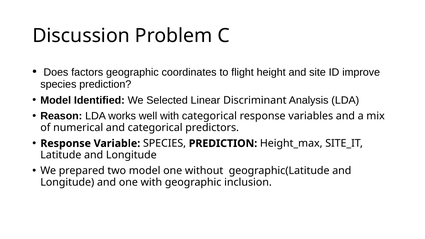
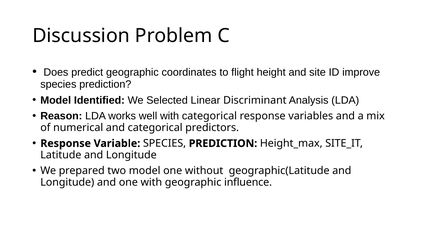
factors: factors -> predict (87, 72)
inclusion: inclusion -> influence (248, 182)
